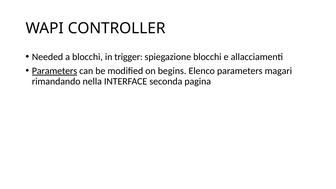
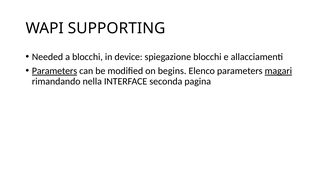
CONTROLLER: CONTROLLER -> SUPPORTING (117, 28)
trigger: trigger -> device (129, 57)
magari underline: none -> present (278, 71)
